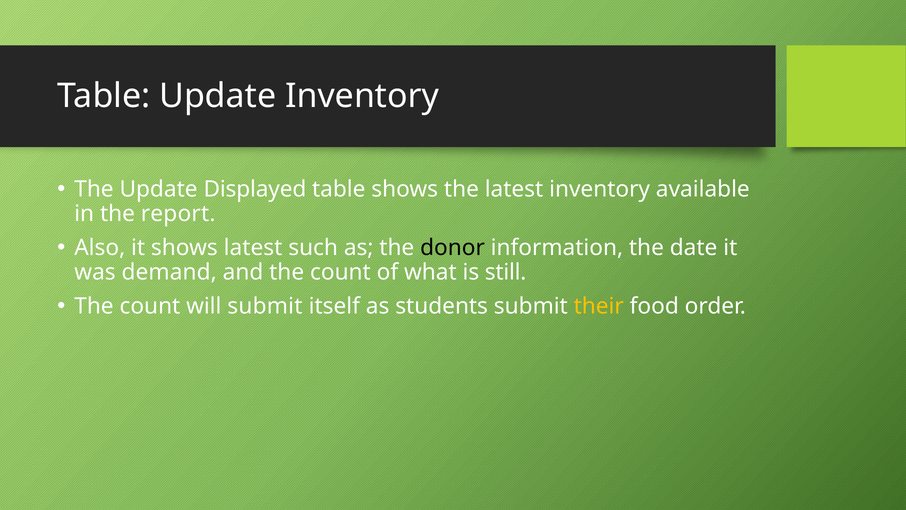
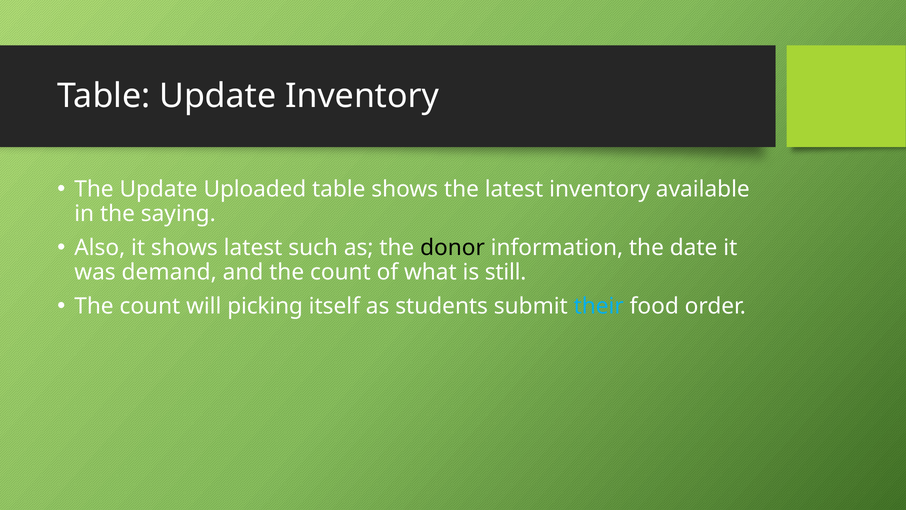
Displayed: Displayed -> Uploaded (255, 189)
report: report -> saying (178, 214)
will submit: submit -> picking (265, 306)
their colour: yellow -> light blue (599, 306)
